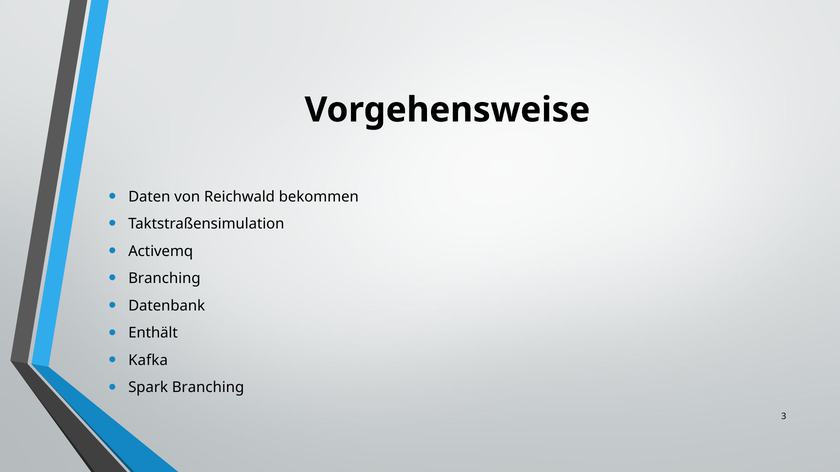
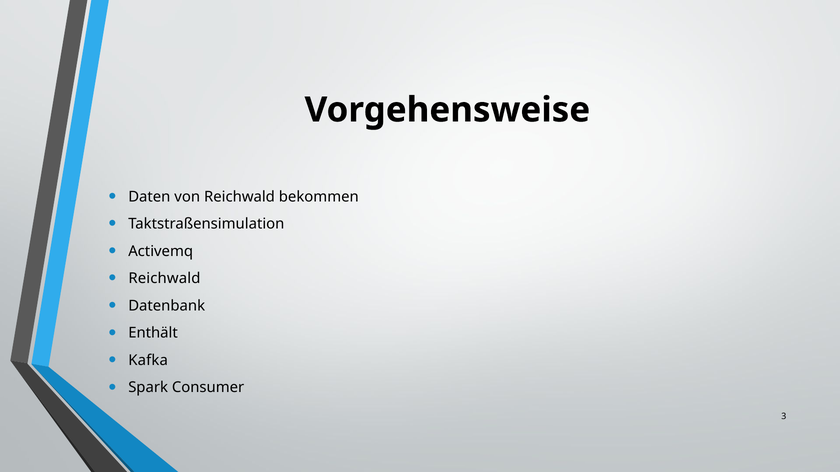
Branching: Branching -> Reichwald (164, 279)
Spark Branching: Branching -> Consumer (208, 388)
